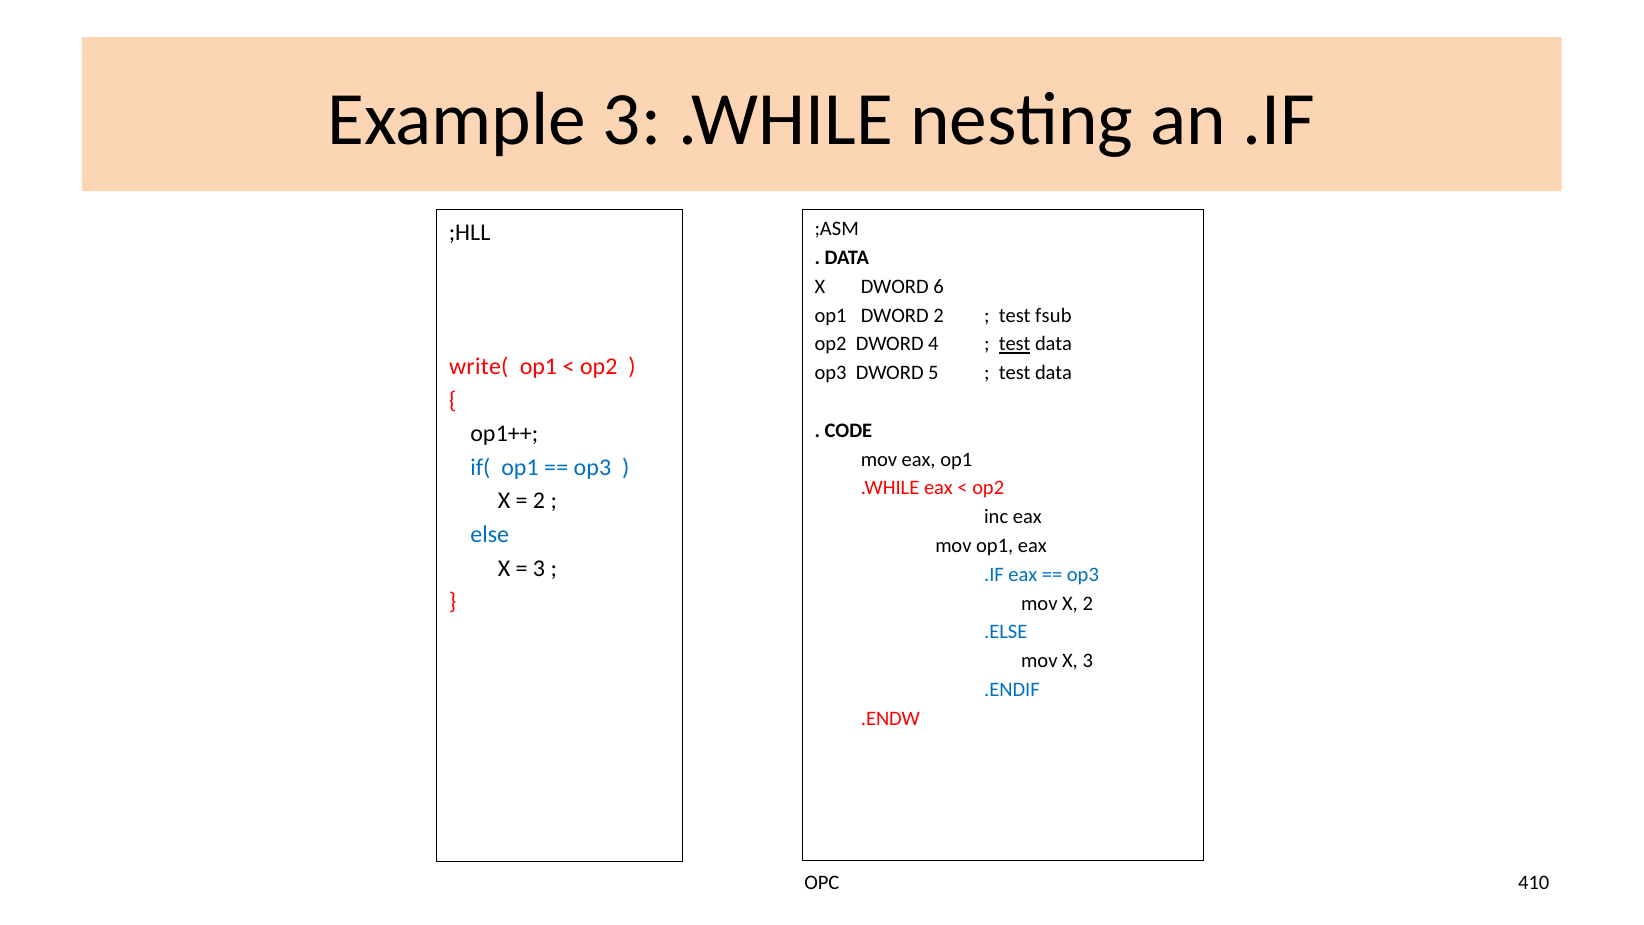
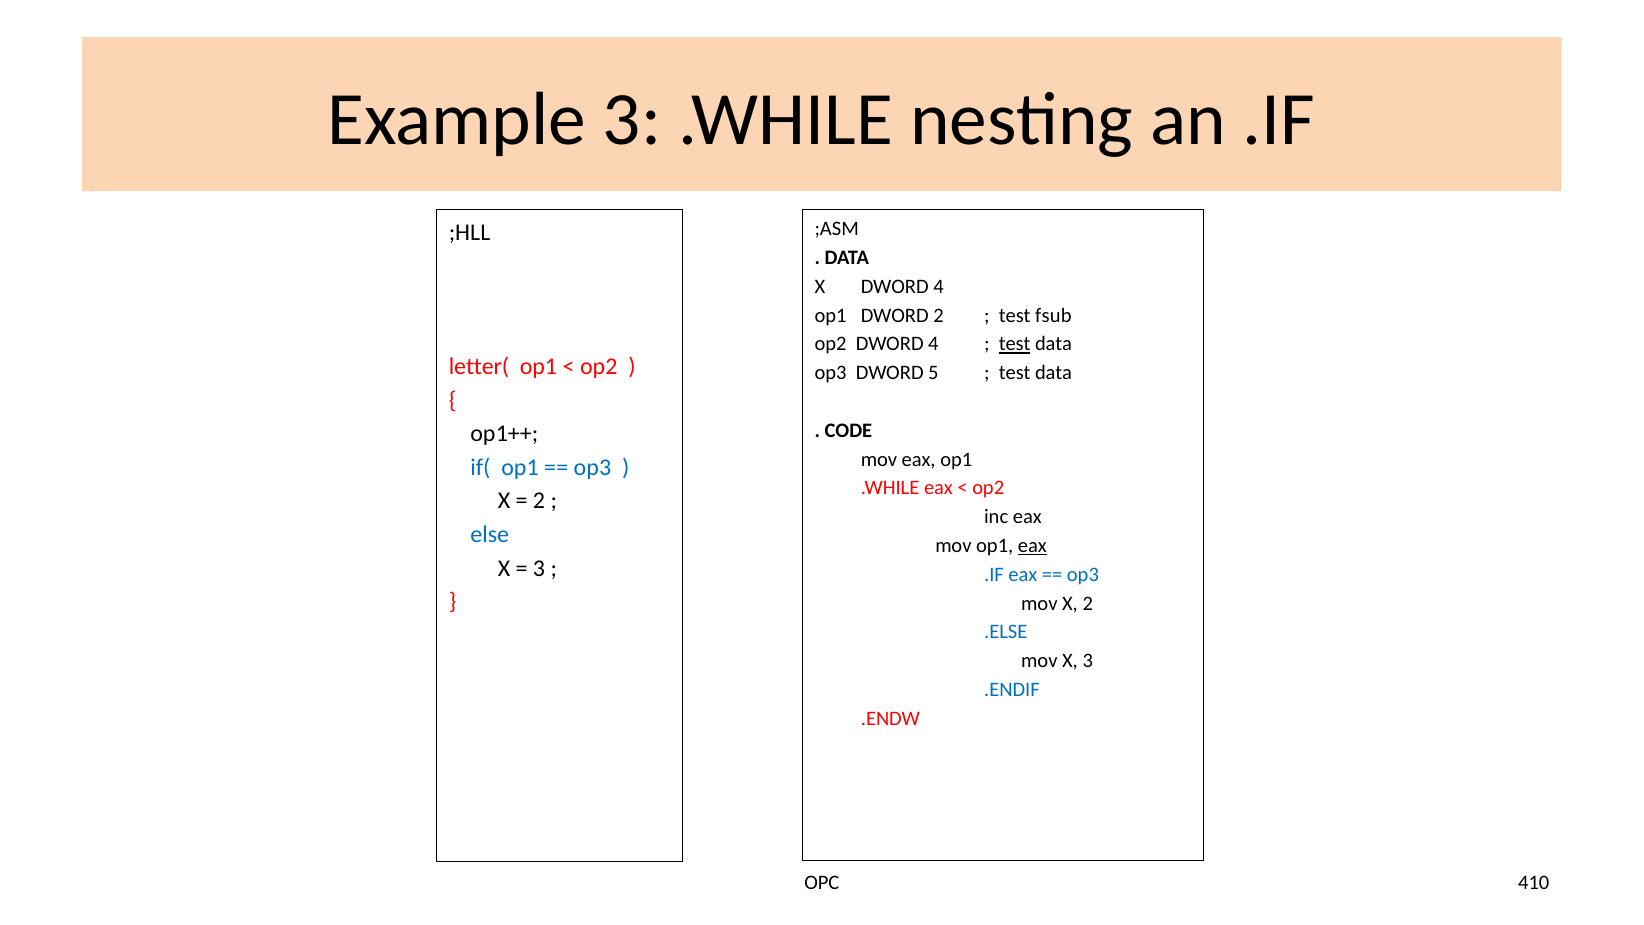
X DWORD 6: 6 -> 4 (939, 286)
write(: write( -> letter( (479, 366)
eax underline: none -> present (1032, 546)
